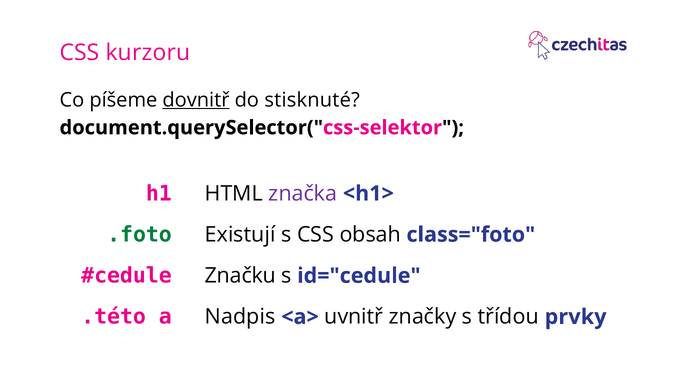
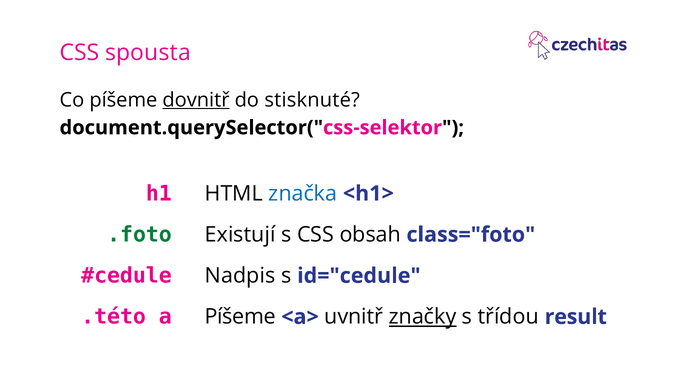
kurzoru: kurzoru -> spousta (148, 53)
značka colour: purple -> blue (303, 194)
Značku: Značku -> Nadpis (240, 276)
Nadpis: Nadpis -> Píšeme (240, 317)
značky underline: none -> present (423, 317)
prvky: prvky -> result (576, 317)
